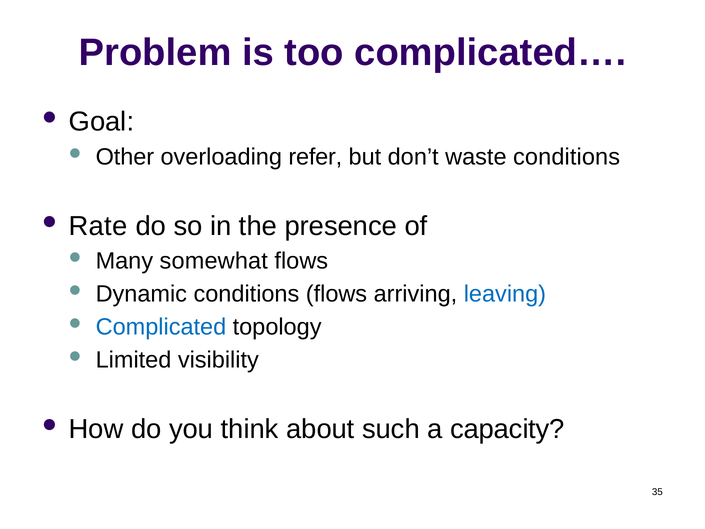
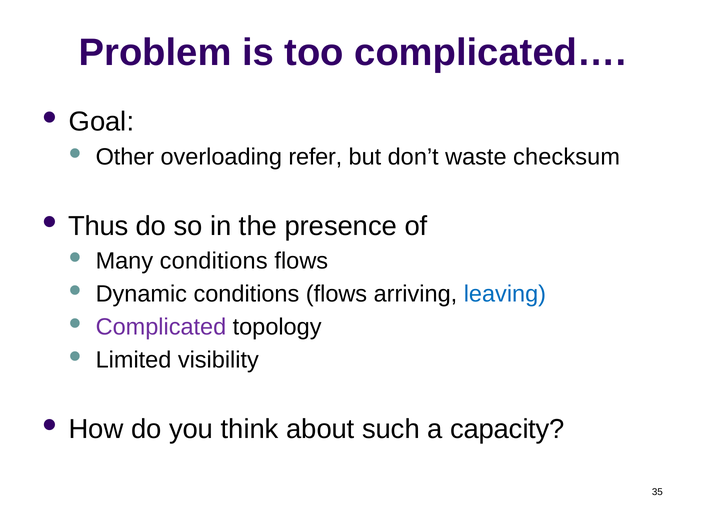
waste conditions: conditions -> checksum (567, 157)
Rate: Rate -> Thus (99, 226)
Many somewhat: somewhat -> conditions (214, 261)
Complicated colour: blue -> purple (161, 327)
